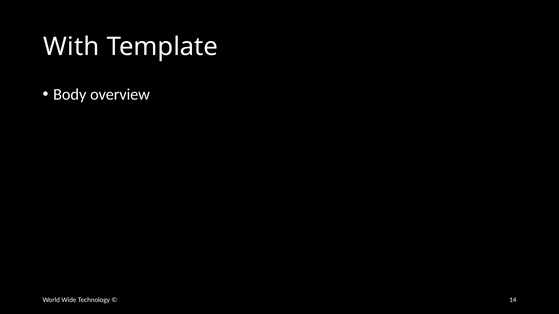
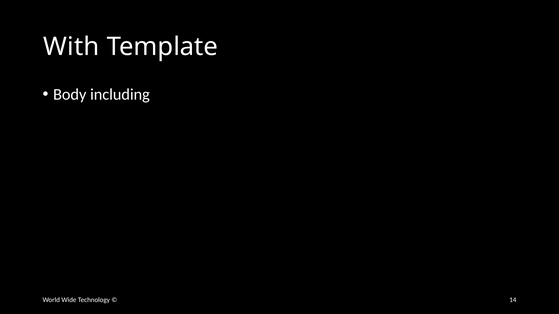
overview: overview -> including (120, 95)
